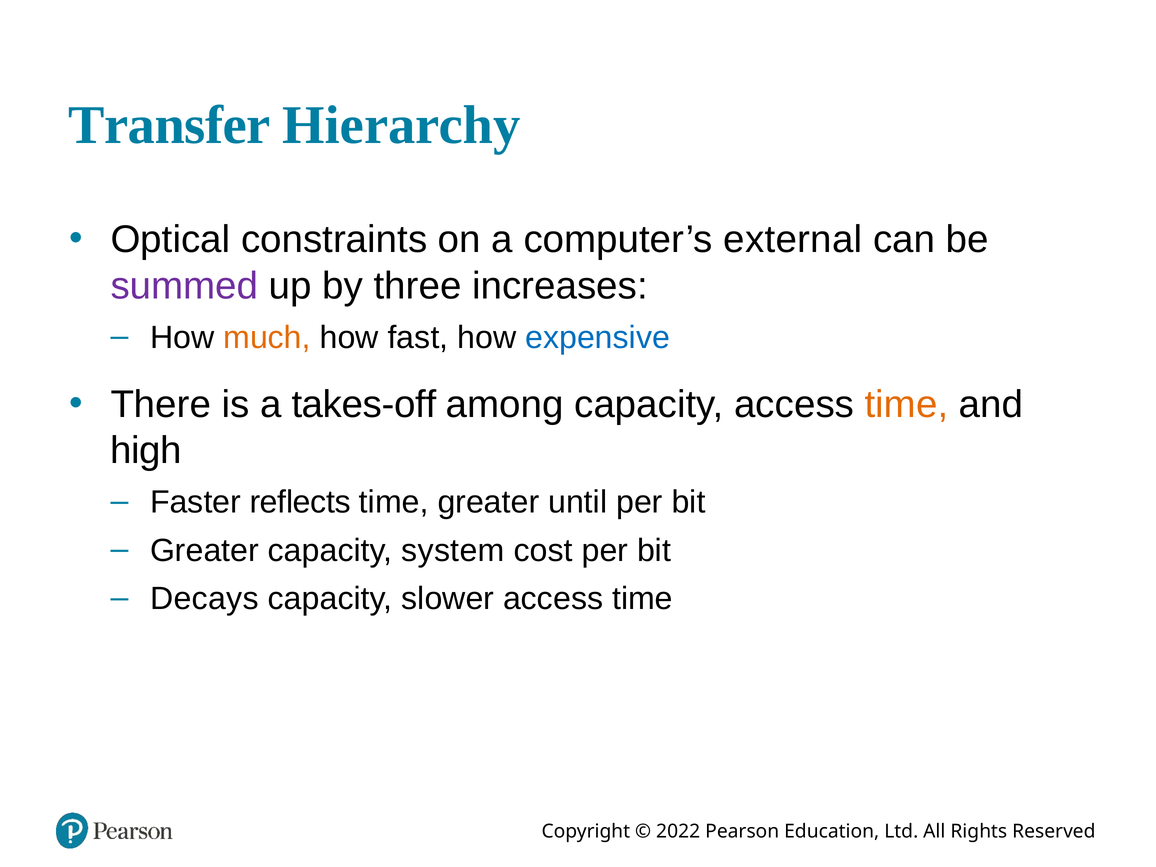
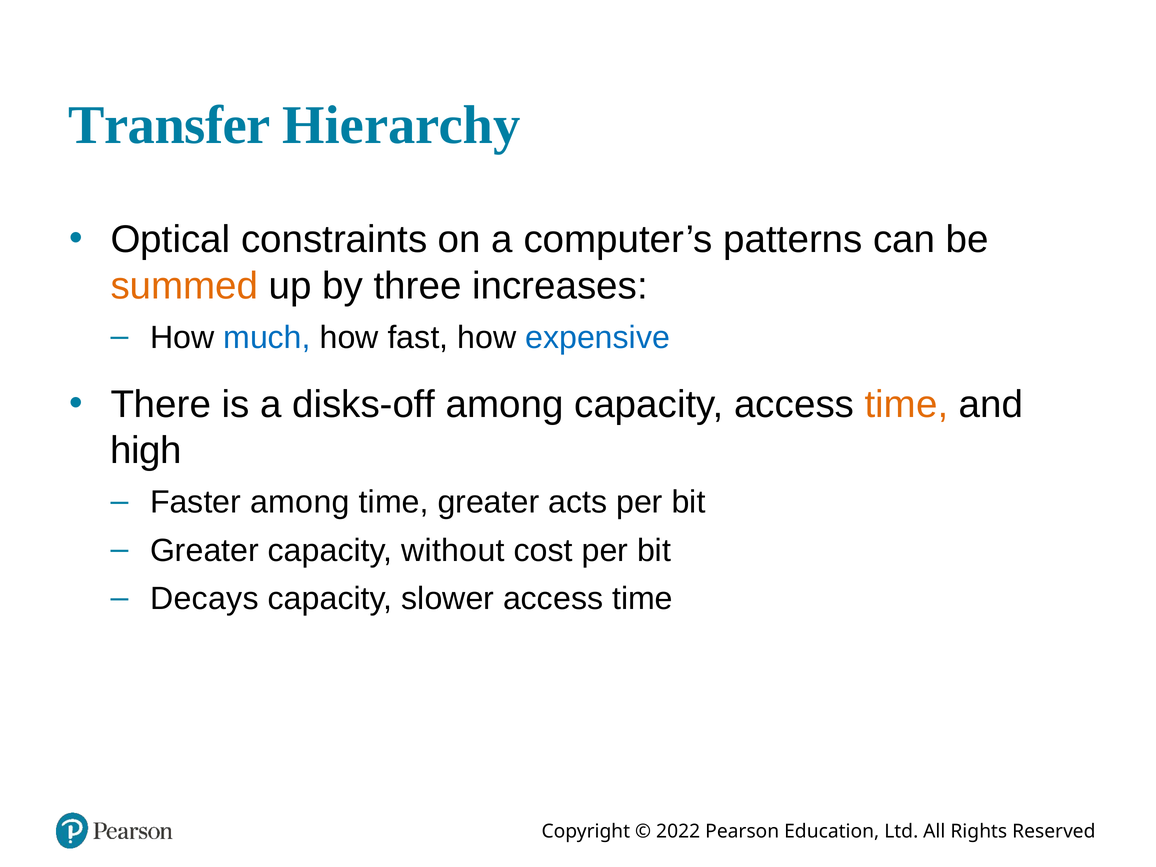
external: external -> patterns (793, 240)
summed colour: purple -> orange (184, 286)
much colour: orange -> blue (267, 338)
takes-off: takes-off -> disks-off (364, 404)
Faster reflects: reflects -> among (300, 502)
until: until -> acts (578, 502)
system: system -> without (453, 551)
